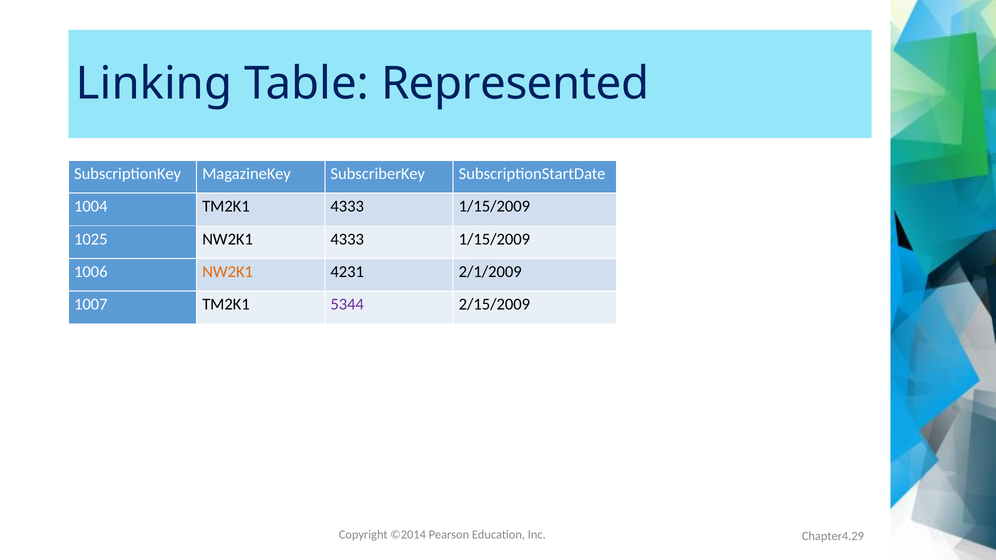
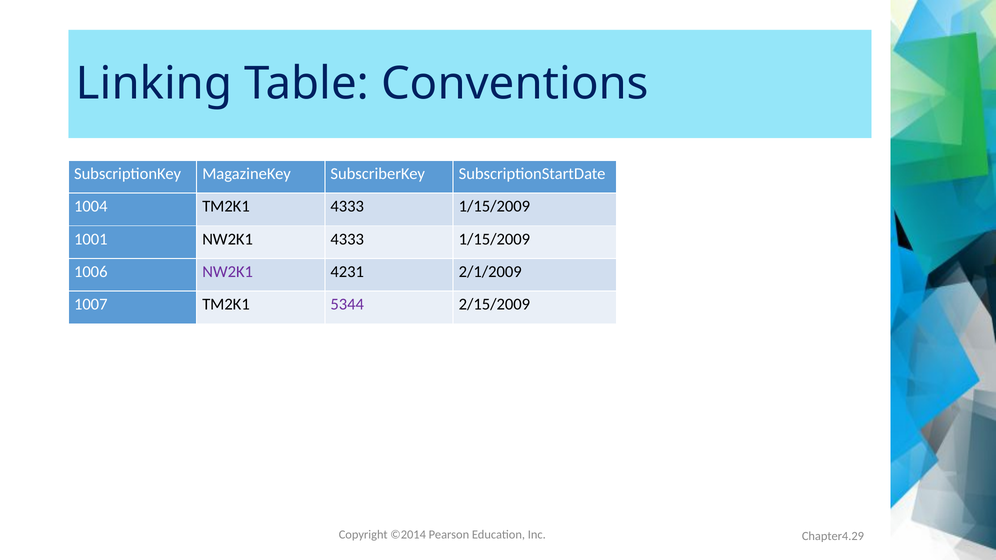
Represented: Represented -> Conventions (515, 84)
1025: 1025 -> 1001 (91, 239)
NW2K1 colour: orange -> purple (228, 272)
